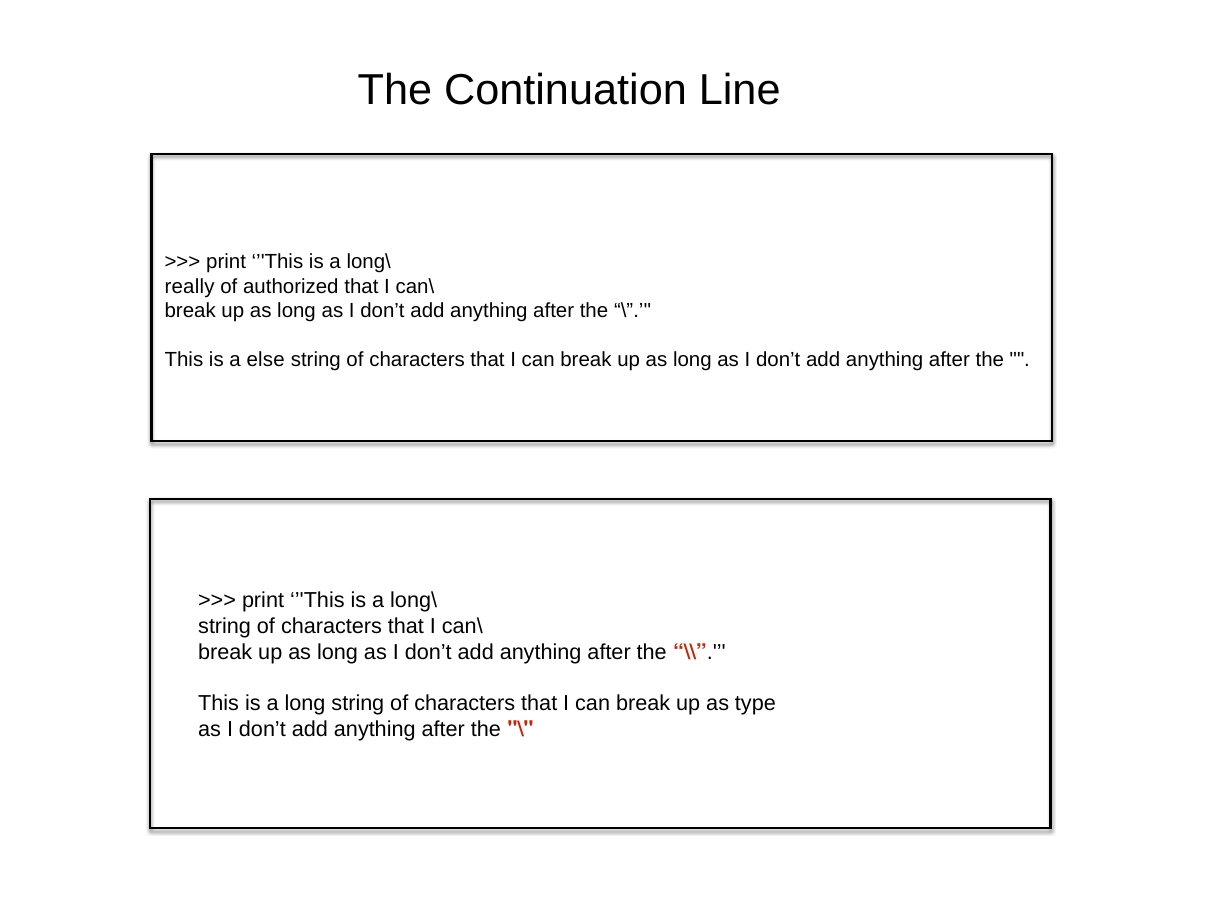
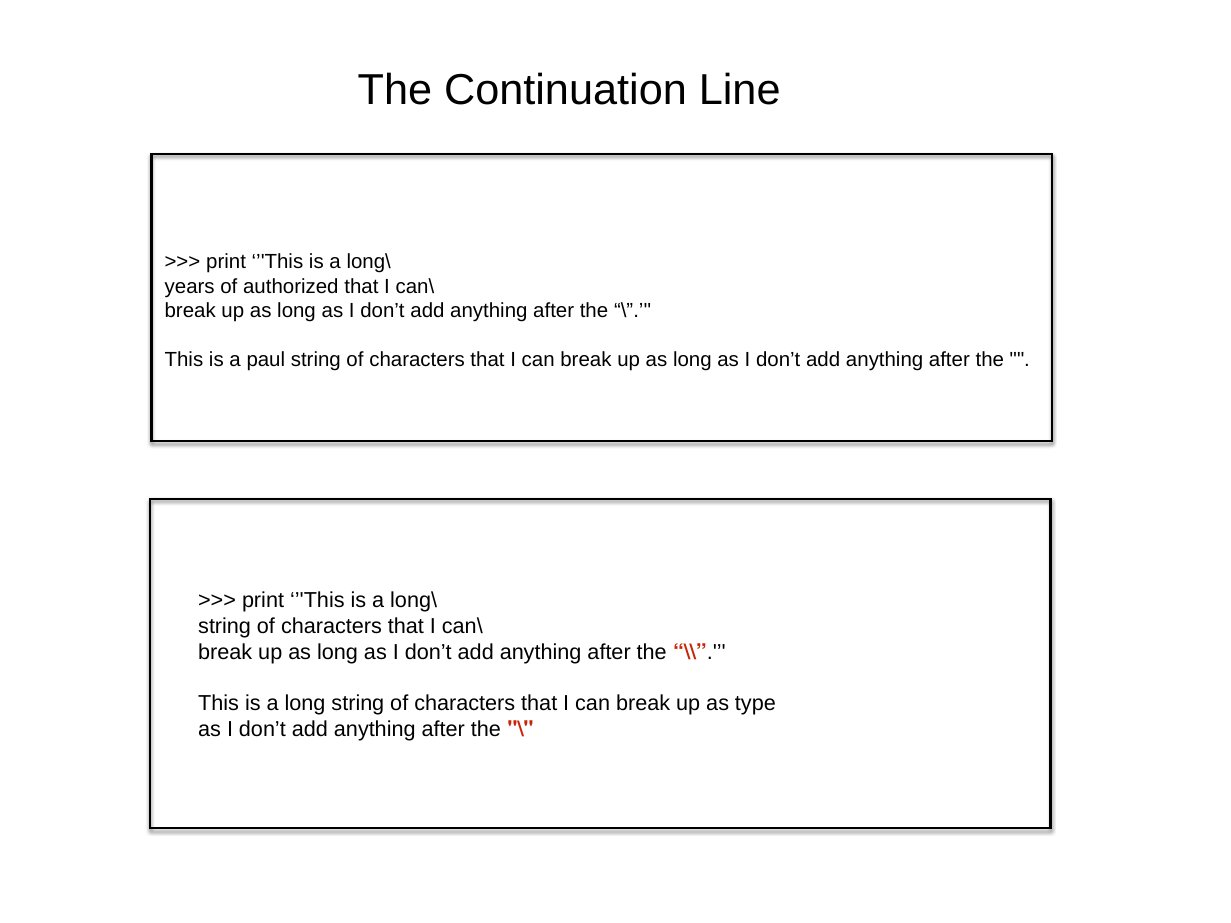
really: really -> years (190, 286)
else: else -> paul (266, 360)
